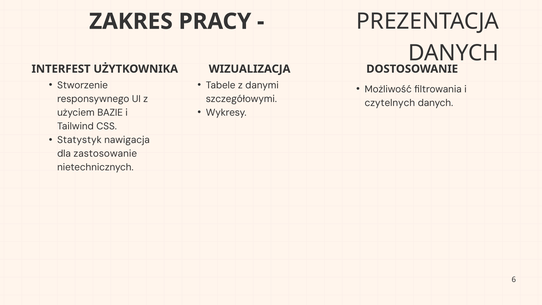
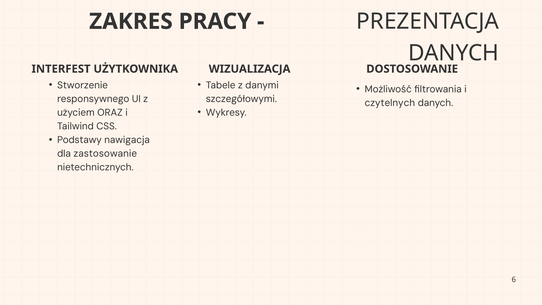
BAZIE: BAZIE -> ORAZ (110, 113)
Statystyk: Statystyk -> Podstawy (79, 140)
